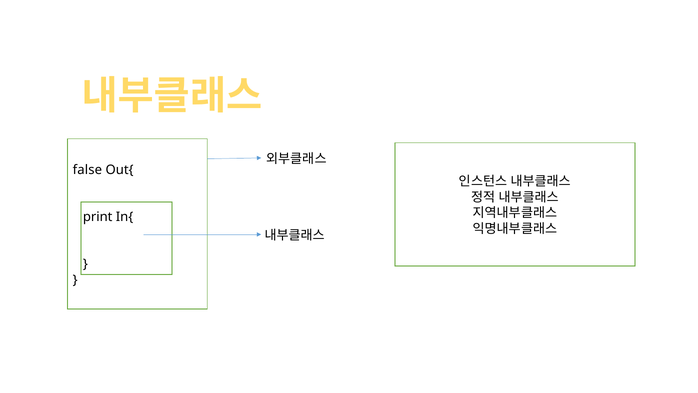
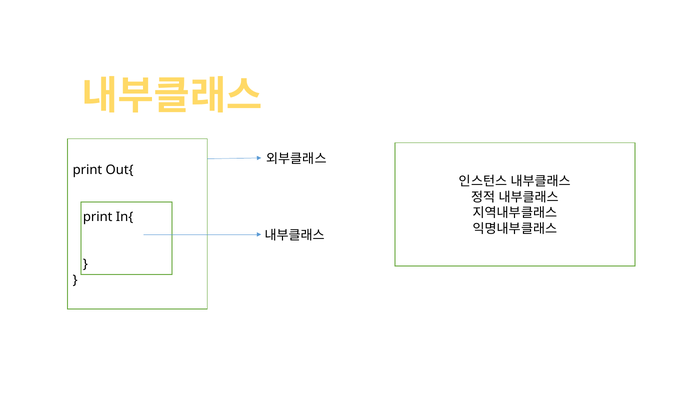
false: false -> print (87, 170)
